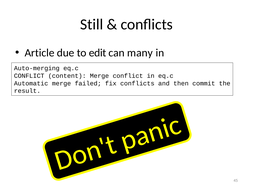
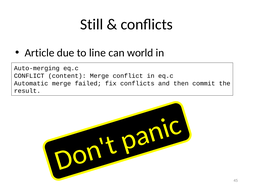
edit: edit -> line (97, 53)
many: many -> world (140, 53)
